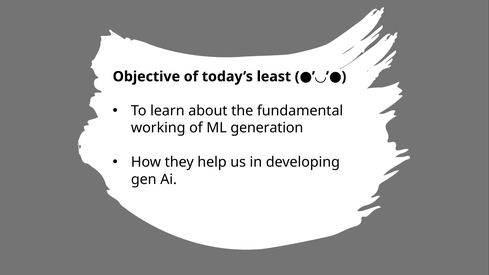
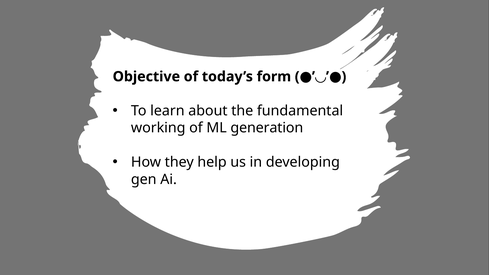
least: least -> form (274, 77)
